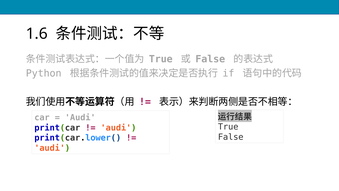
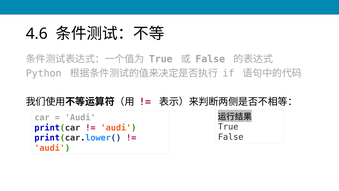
1.6: 1.6 -> 4.6 (37, 34)
